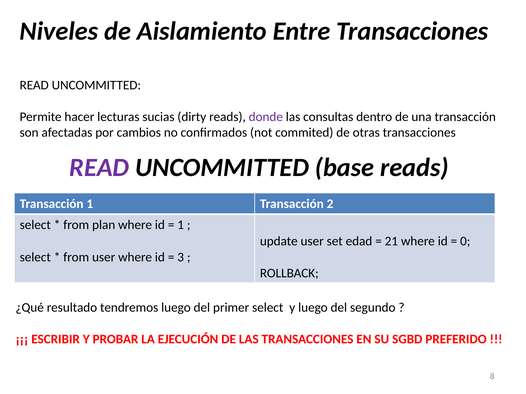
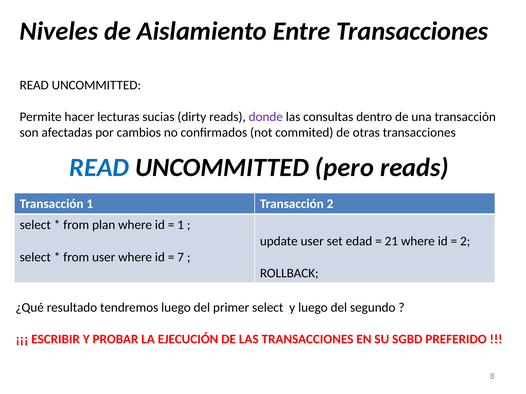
READ colour: purple -> blue (99, 168)
base: base -> pero (344, 168)
0: 0 -> 2 (465, 241)
3: 3 -> 7 (181, 257)
